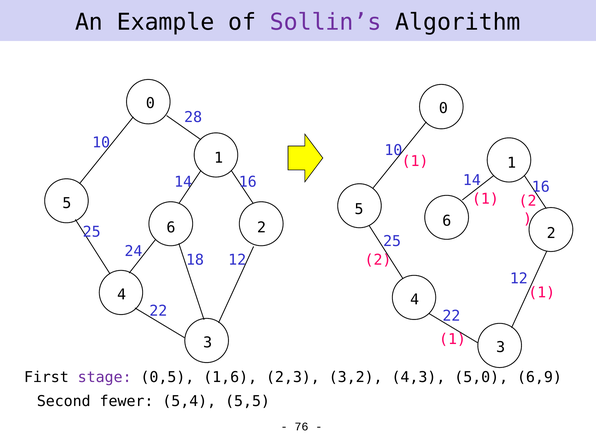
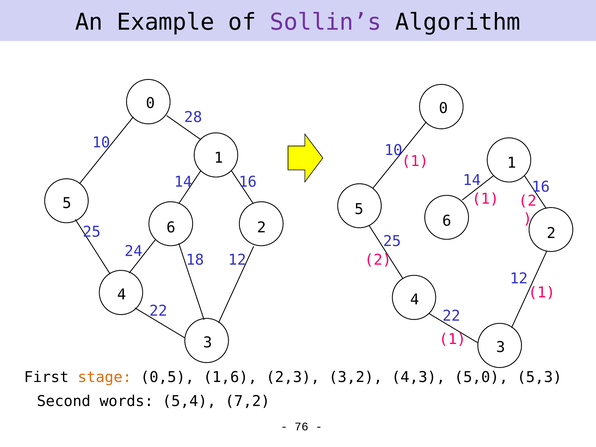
stage colour: purple -> orange (105, 377)
6,9: 6,9 -> 5,3 (539, 377)
fewer: fewer -> words (127, 401)
5,5: 5,5 -> 7,2 (248, 401)
